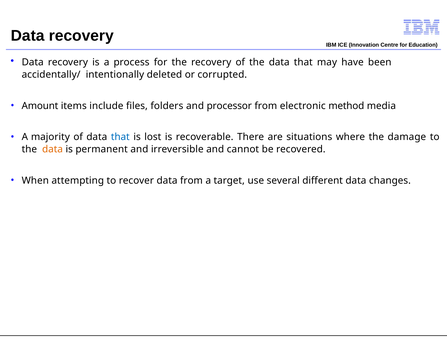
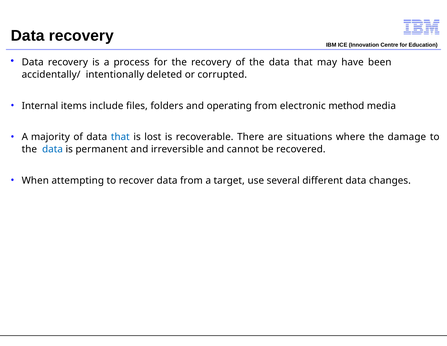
Amount: Amount -> Internal (40, 106)
processor: processor -> operating (229, 106)
data colour: orange -> blue (53, 149)
